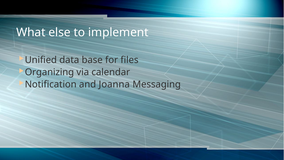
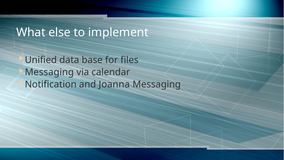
Organizing: Organizing -> Messaging (49, 72)
